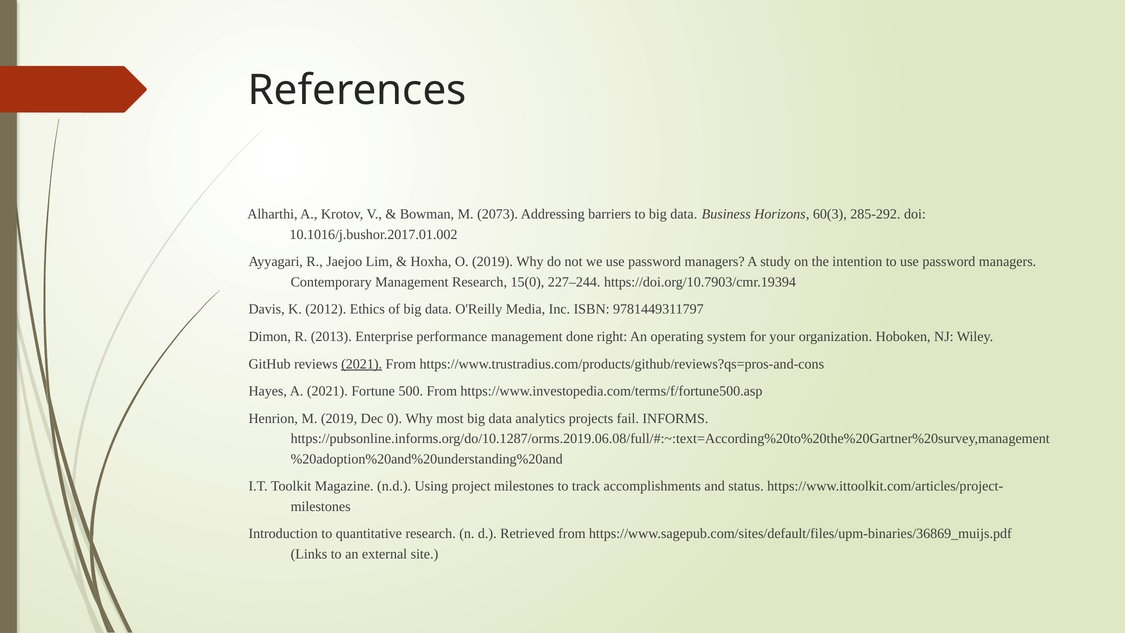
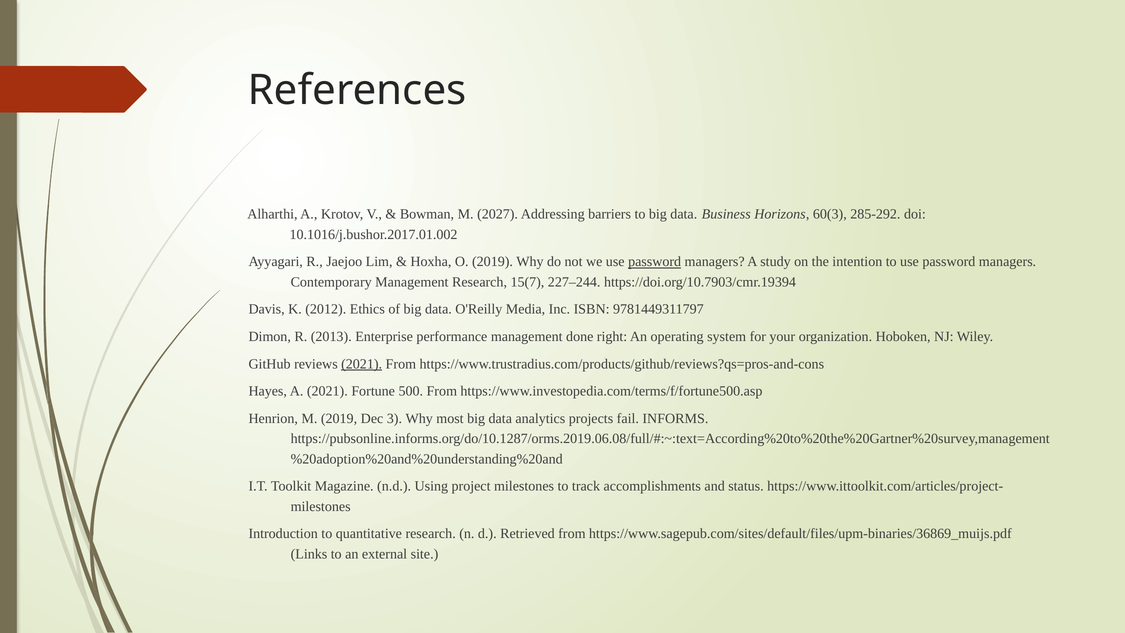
2073: 2073 -> 2027 (498, 214)
password underline: none -> present (655, 262)
15(0: 15(0 -> 15(7 (527, 282)
0: 0 -> 3 (394, 418)
